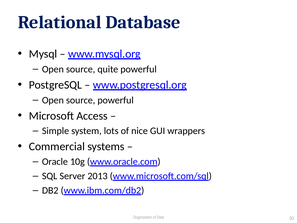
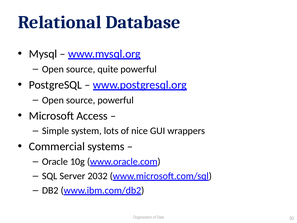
2013: 2013 -> 2032 (98, 176)
